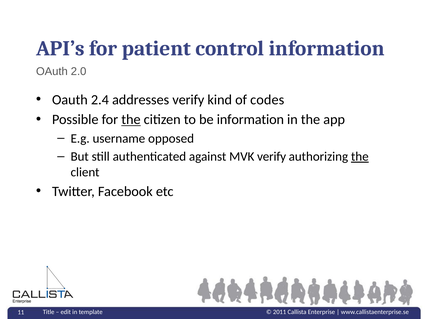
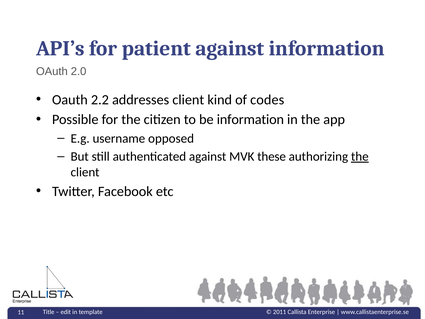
patient control: control -> against (230, 48)
2.4: 2.4 -> 2.2 (100, 100)
addresses verify: verify -> client (188, 100)
the underline: present -> none (131, 119)
MVK verify: verify -> these (272, 156)
